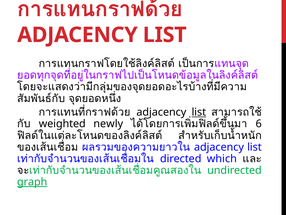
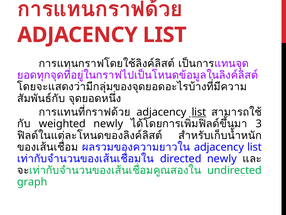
6: 6 -> 3 (259, 124)
directed which: which -> newly (222, 158)
graph underline: present -> none (32, 182)
